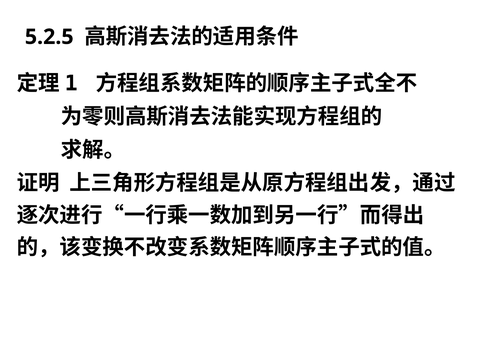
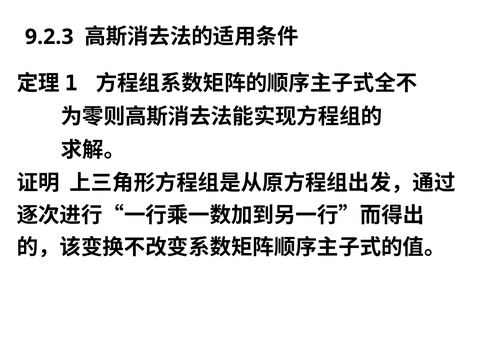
5.2.5: 5.2.5 -> 9.2.3 (49, 37)
